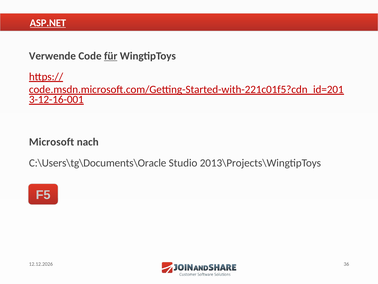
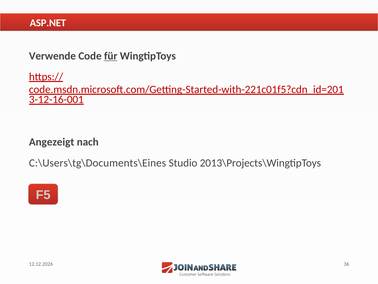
ASP.NET underline: present -> none (48, 23)
Microsoft: Microsoft -> Angezeigt (52, 142)
C:\Users\tg\Documents\Oracle: C:\Users\tg\Documents\Oracle -> C:\Users\tg\Documents\Eines (98, 163)
